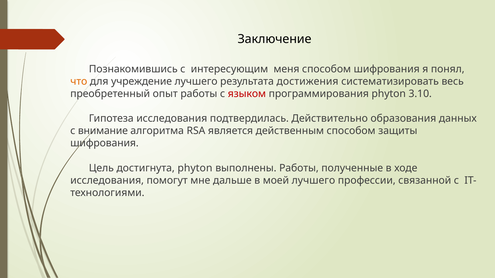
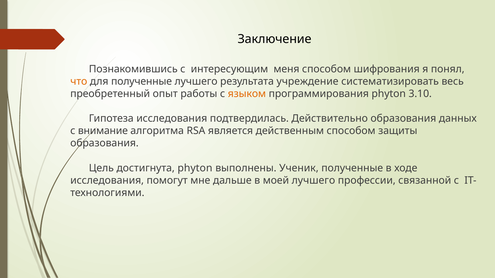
для учреждение: учреждение -> полученные (142, 82)
достижения: достижения -> учреждение (308, 82)
языком colour: red -> orange (247, 94)
шифрования: шифрования -> образования (104, 143)
выполнены Работы: Работы -> Ученик (299, 168)
